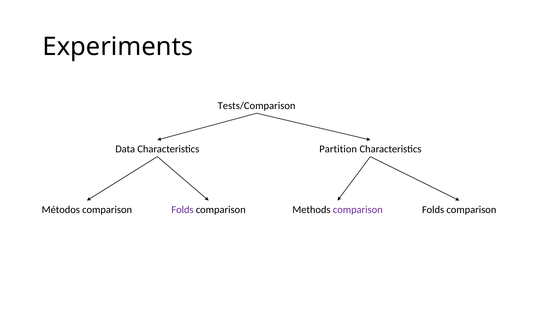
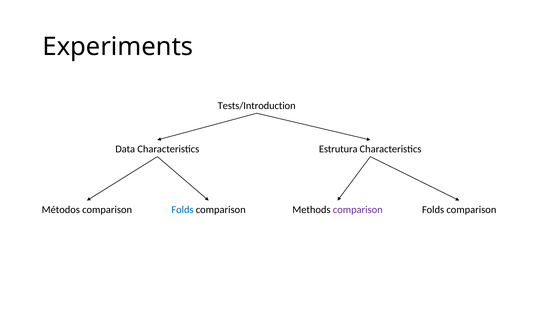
Tests/Comparison: Tests/Comparison -> Tests/Introduction (257, 106)
Partition: Partition -> Estrutura (338, 149)
Folds colour: purple -> blue (182, 209)
